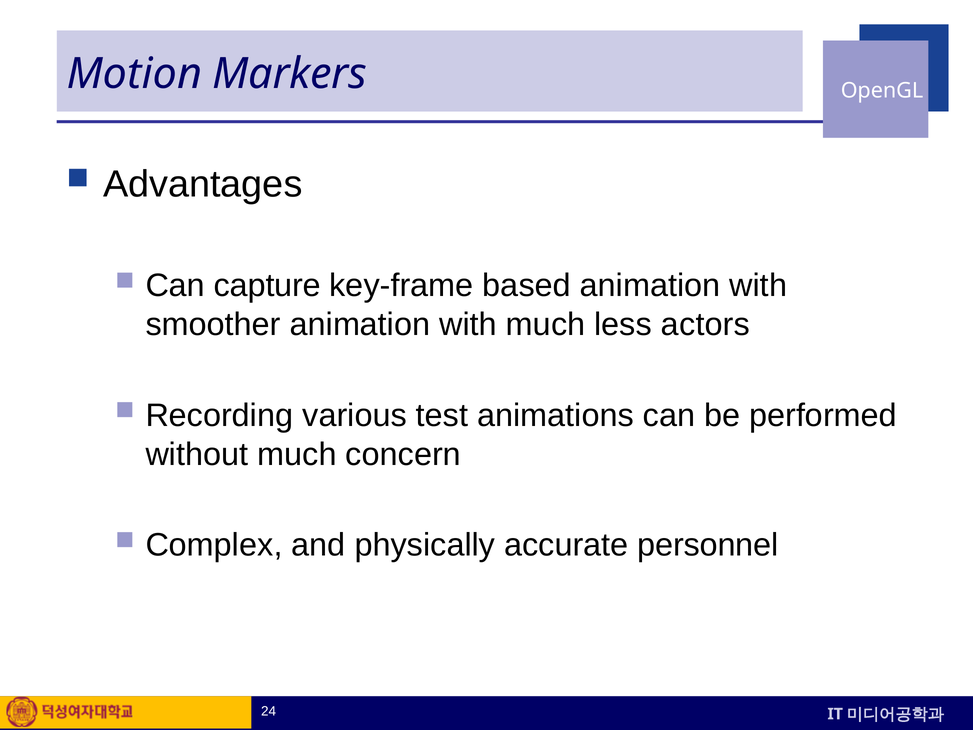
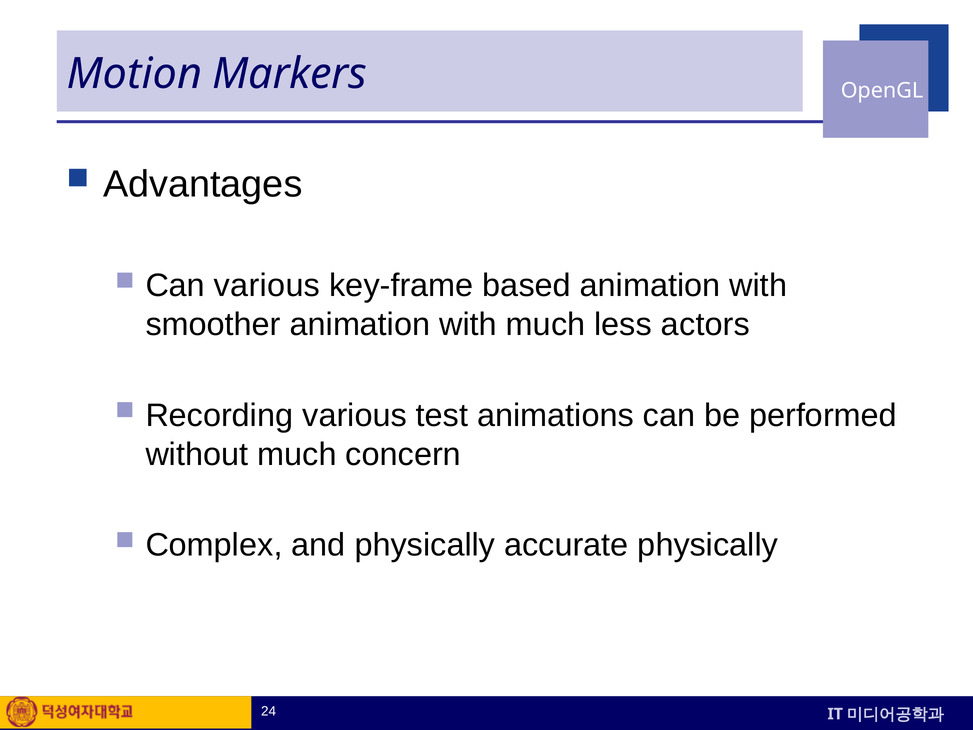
Can capture: capture -> various (267, 286)
accurate personnel: personnel -> physically (708, 545)
